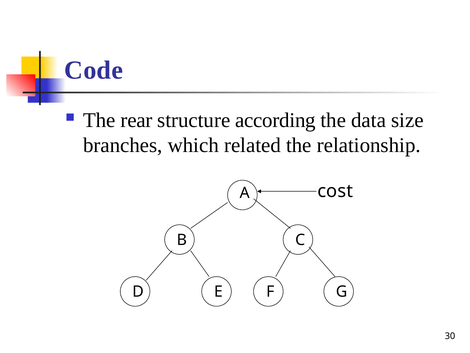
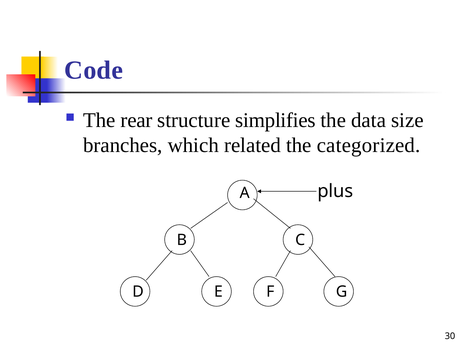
according: according -> simplifies (275, 120)
relationship: relationship -> categorized (369, 145)
cost: cost -> plus (335, 191)
